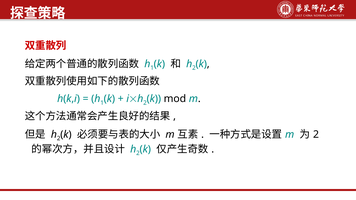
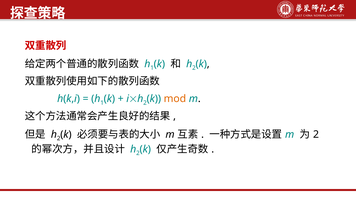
mod colour: black -> orange (175, 99)
